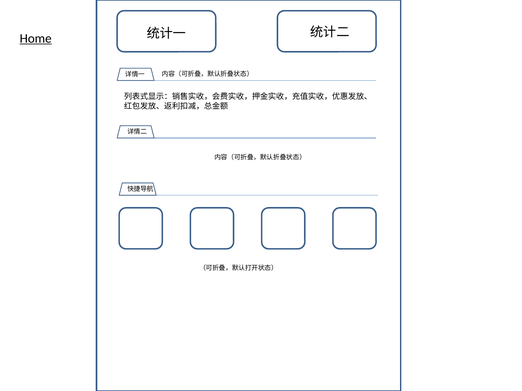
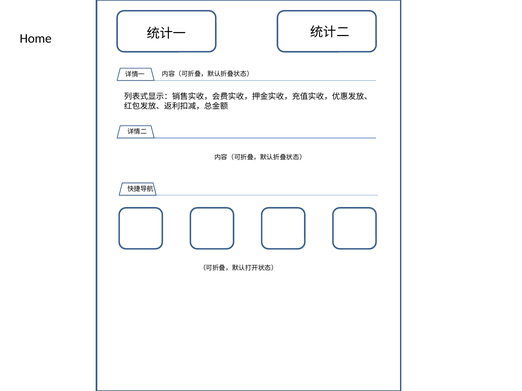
Home underline: present -> none (36, 39)
